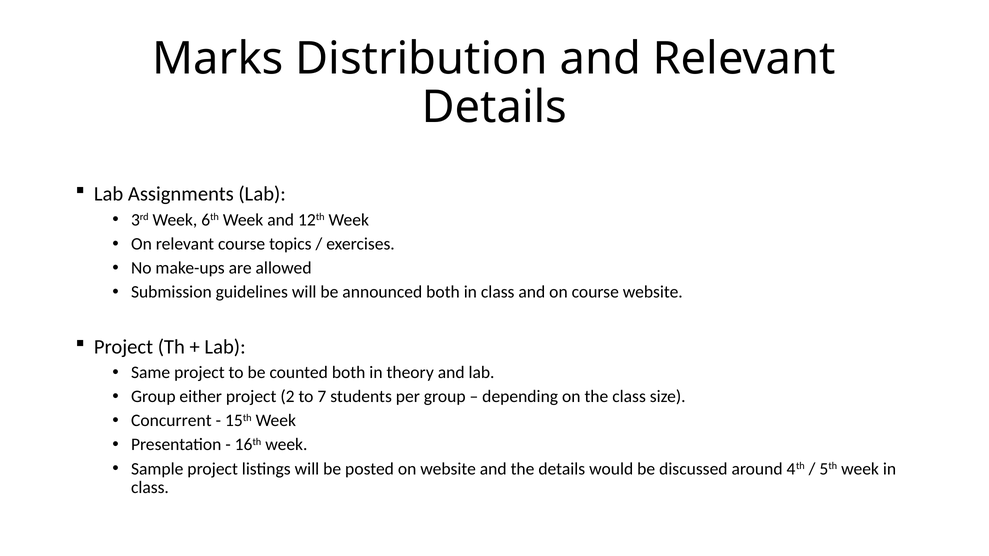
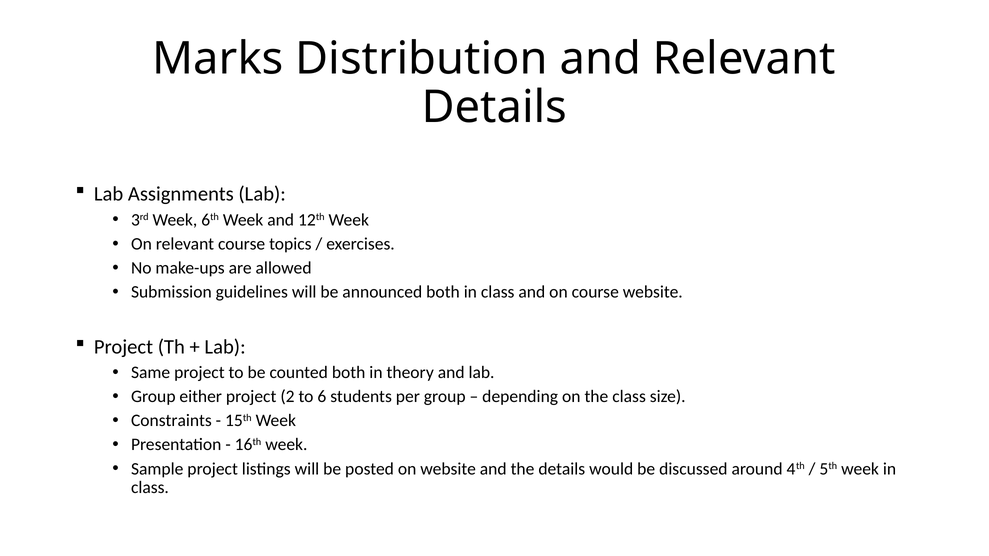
7: 7 -> 6 (322, 397)
Concurrent: Concurrent -> Constraints (171, 421)
